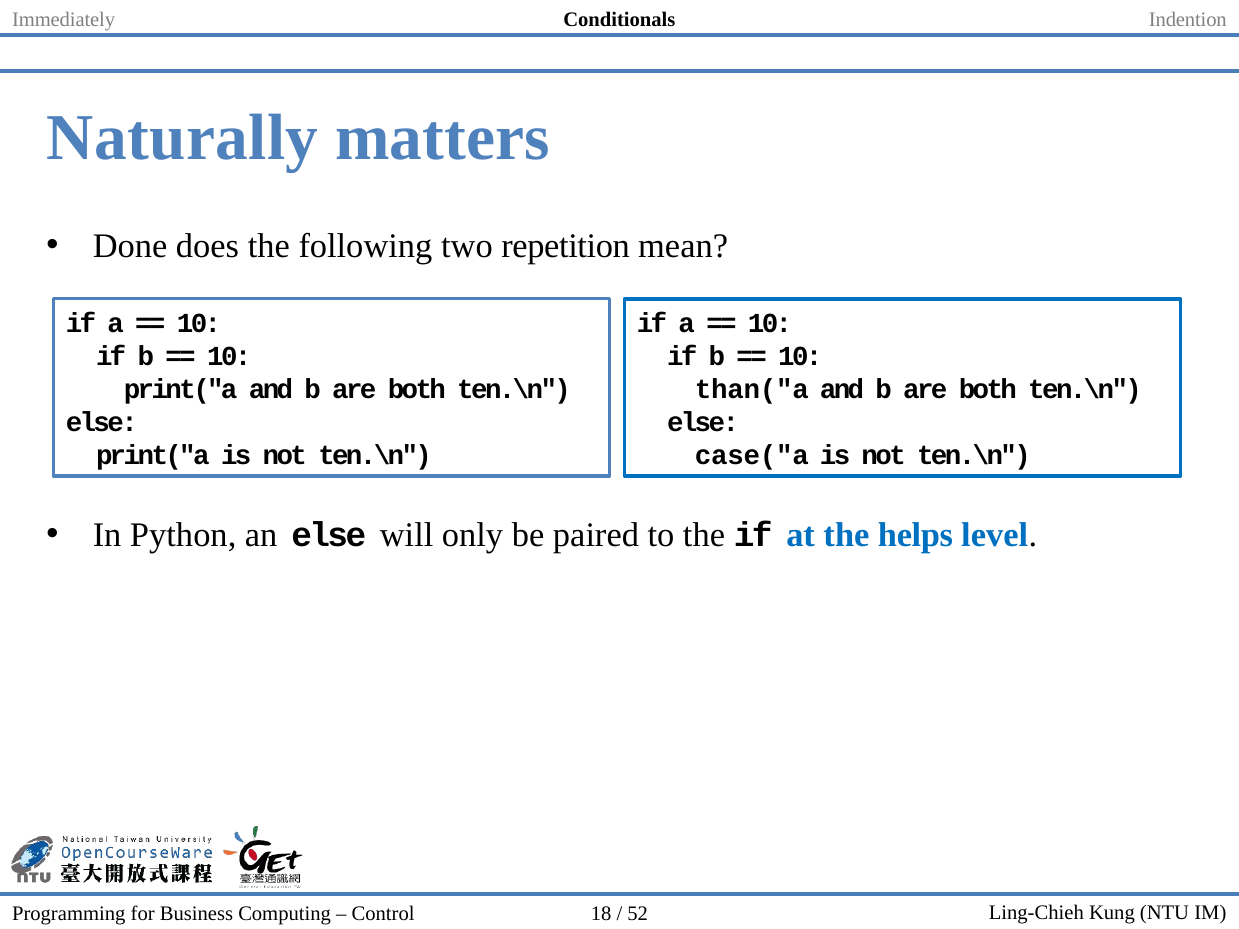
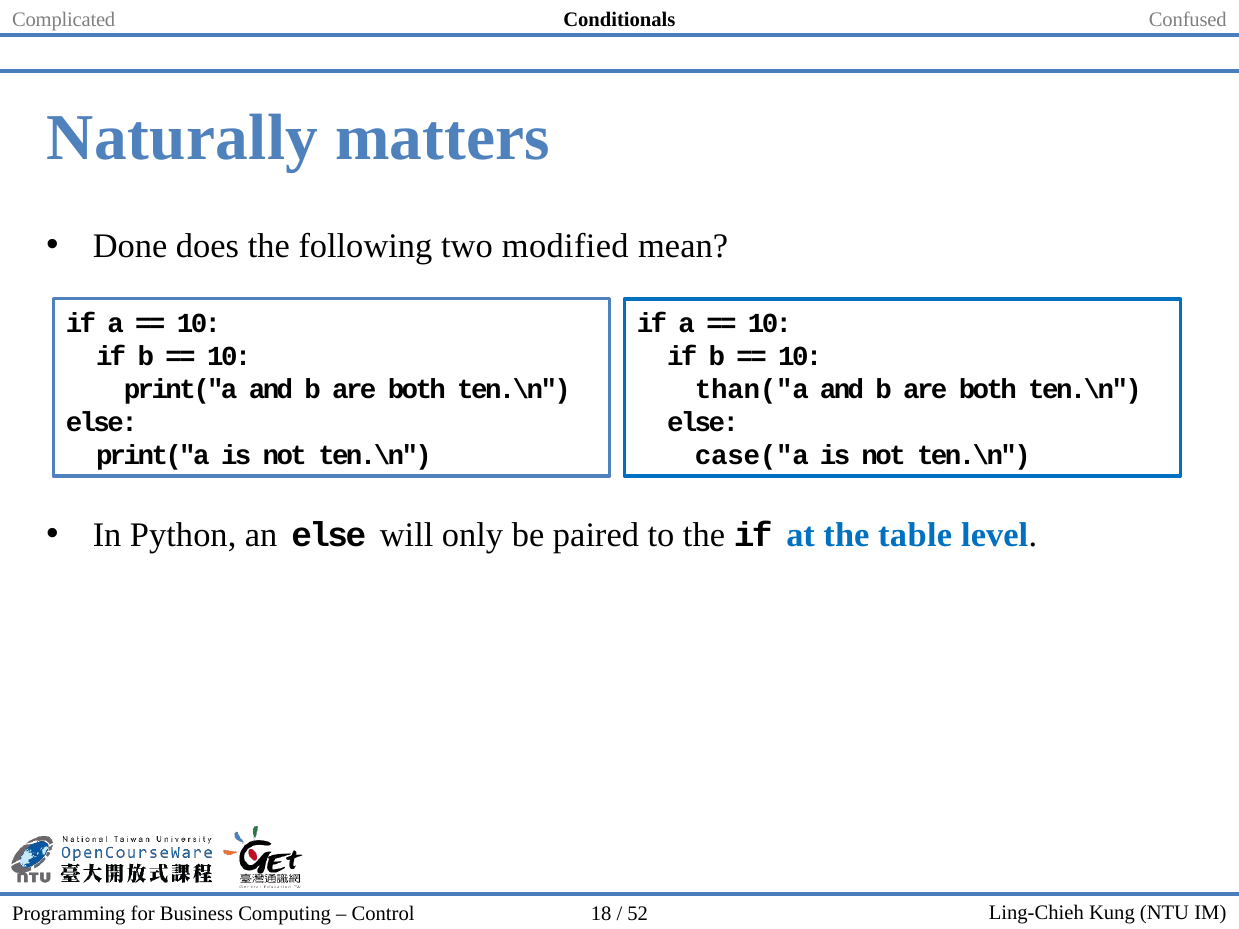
Immediately: Immediately -> Complicated (64, 20)
Indention: Indention -> Confused (1188, 20)
repetition: repetition -> modified (565, 246)
helps: helps -> table (915, 535)
